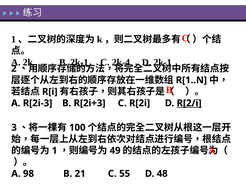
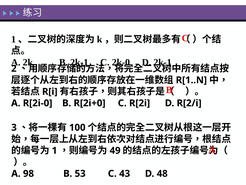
2k-4: 2k-4 -> 2k-0 (121, 62)
R[2i-3: R[2i-3 -> R[2i-0 (38, 103)
R[2i+3: R[2i+3 -> R[2i+0 (90, 103)
R[2/i underline: present -> none (189, 103)
21: 21 -> 53 (80, 173)
55: 55 -> 43 (125, 173)
